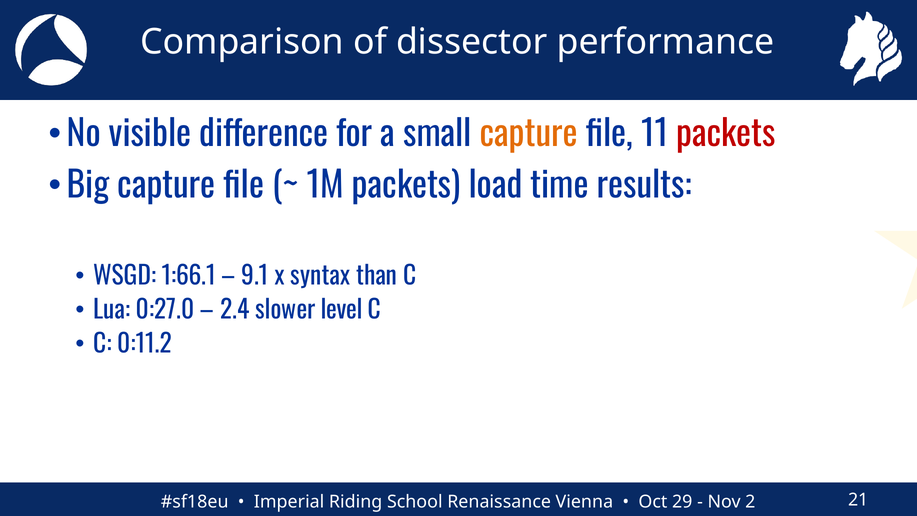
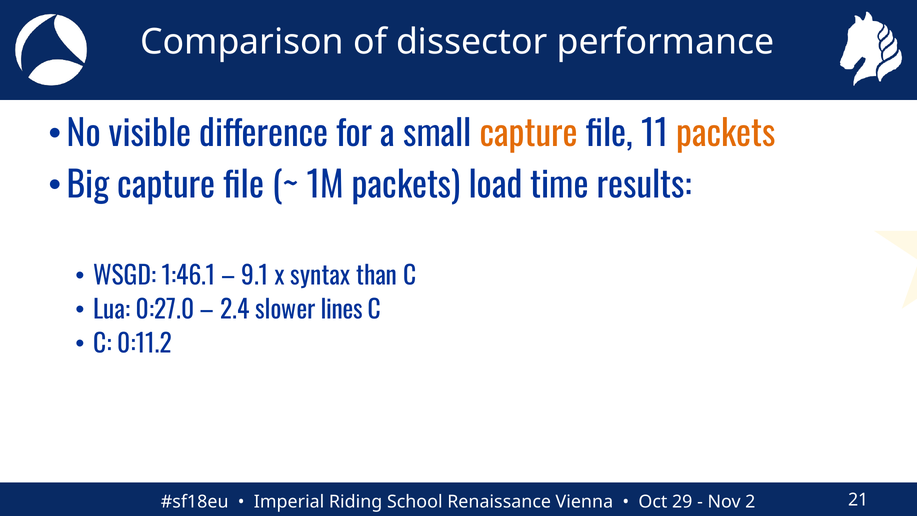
packets colour: red -> orange (726, 134)
1:66.1: 1:66.1 -> 1:46.1 (189, 276)
level: level -> lines (342, 310)
